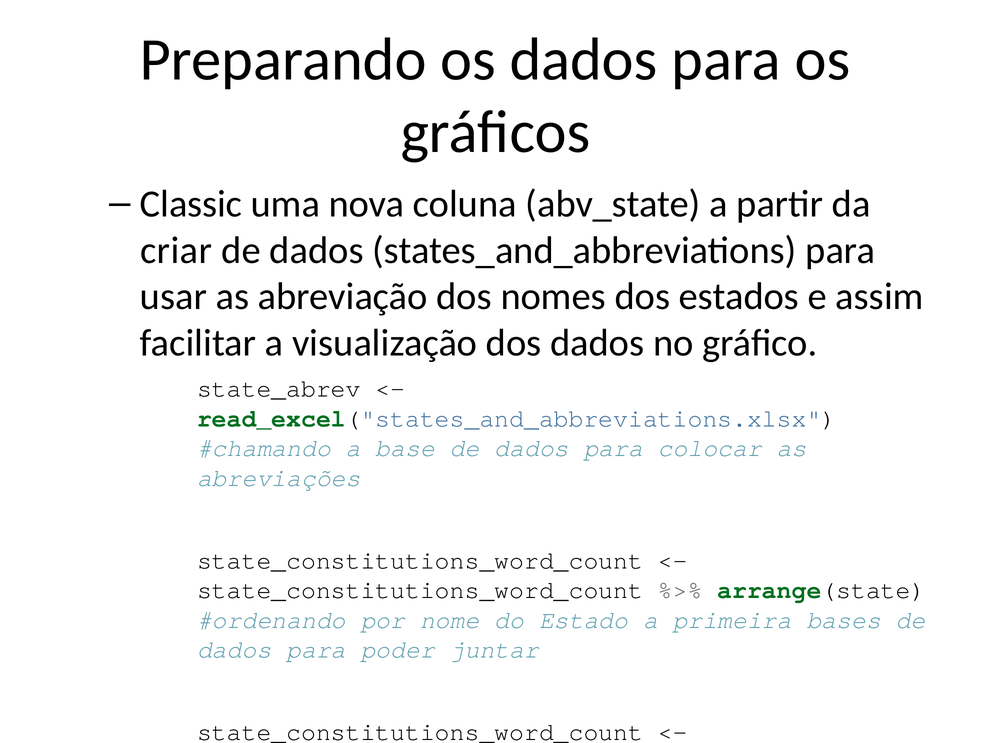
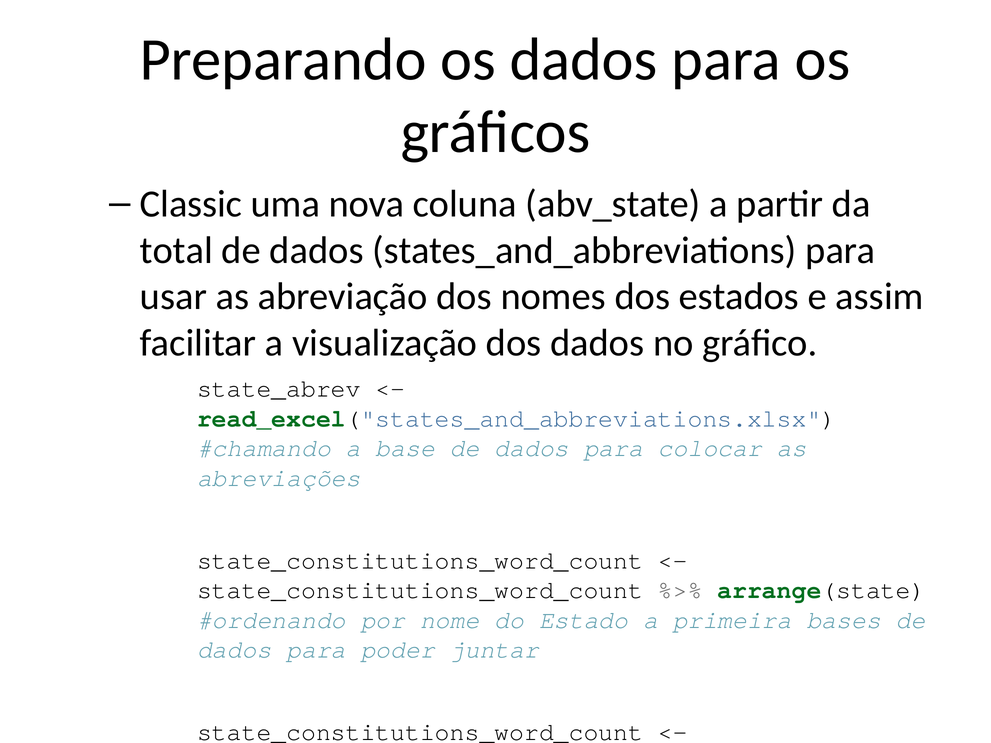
criar: criar -> total (176, 250)
